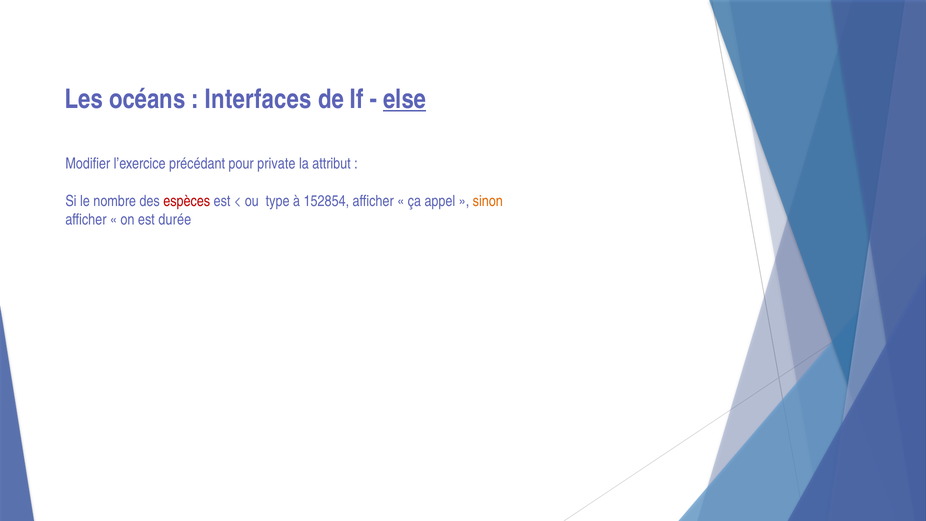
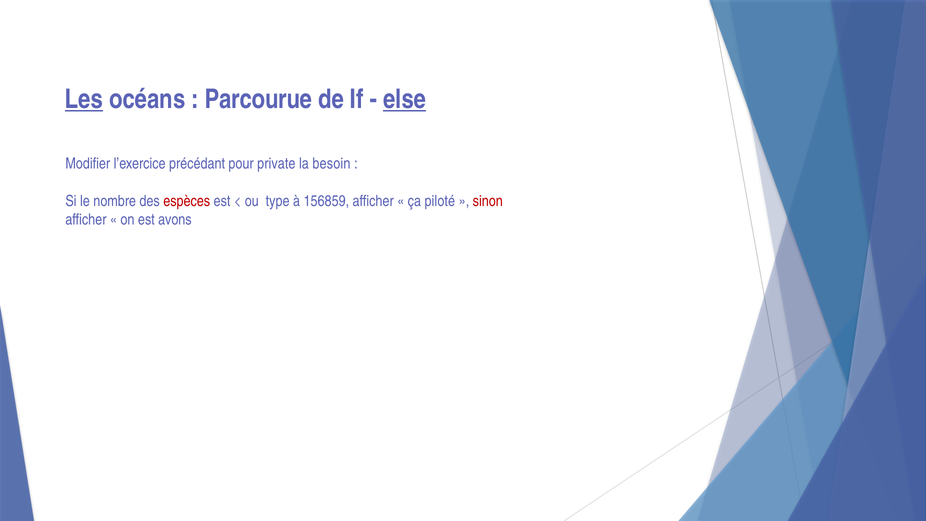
Les underline: none -> present (84, 99)
Interfaces: Interfaces -> Parcourue (259, 99)
attribut: attribut -> besoin (331, 164)
152854: 152854 -> 156859 (326, 201)
appel: appel -> piloté (440, 201)
sinon colour: orange -> red (488, 201)
durée: durée -> avons (175, 219)
